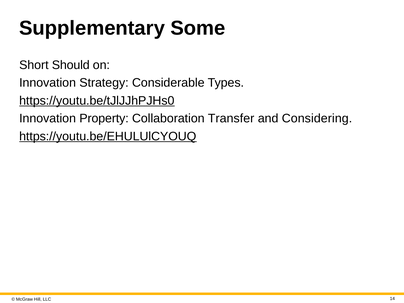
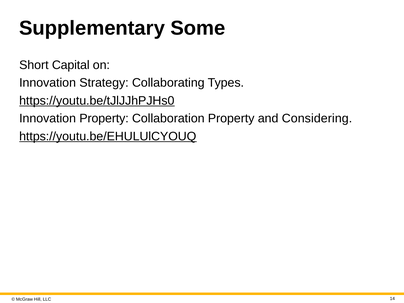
Should: Should -> Capital (71, 65)
Considerable: Considerable -> Collaborating (168, 83)
Collaboration Transfer: Transfer -> Property (231, 118)
